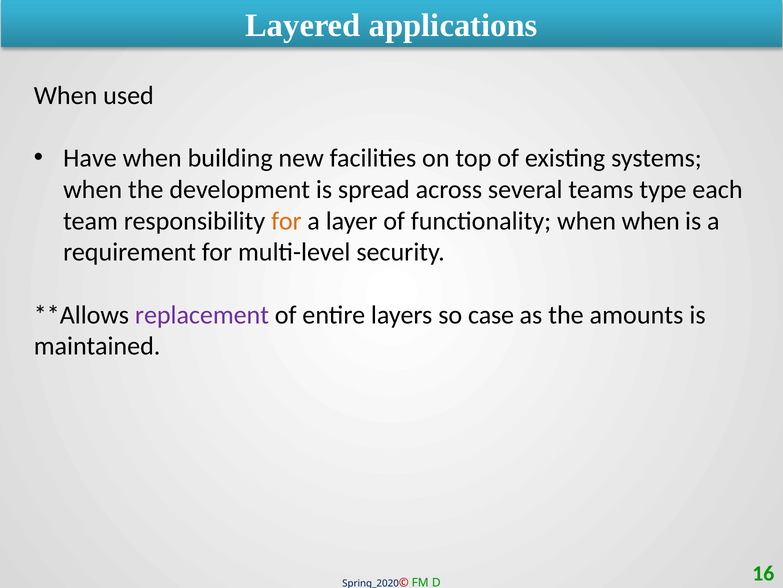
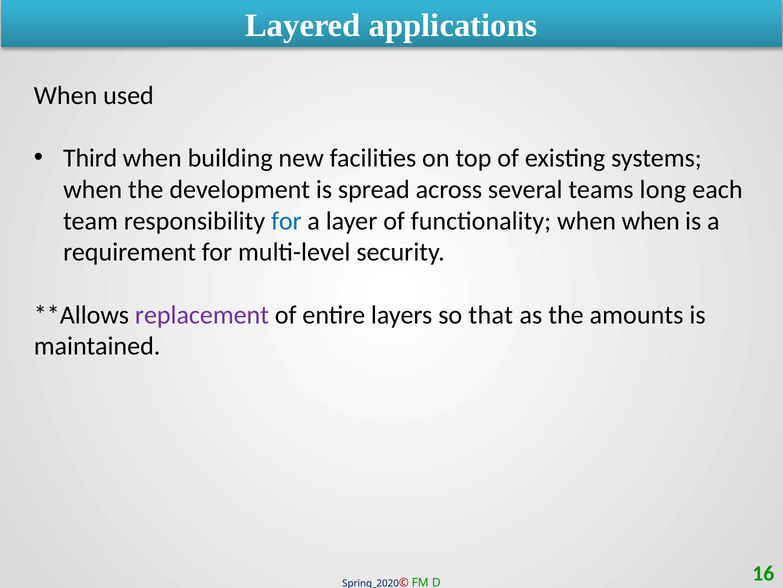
Have: Have -> Third (90, 158)
type: type -> long (663, 189)
for colour: orange -> blue (286, 221)
case: case -> that (491, 315)
